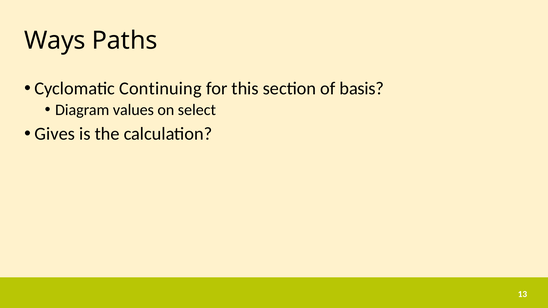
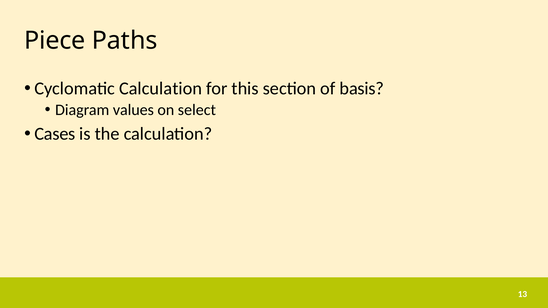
Ways: Ways -> Piece (55, 41)
Cyclomatic Continuing: Continuing -> Calculation (161, 88)
Gives: Gives -> Cases (55, 134)
